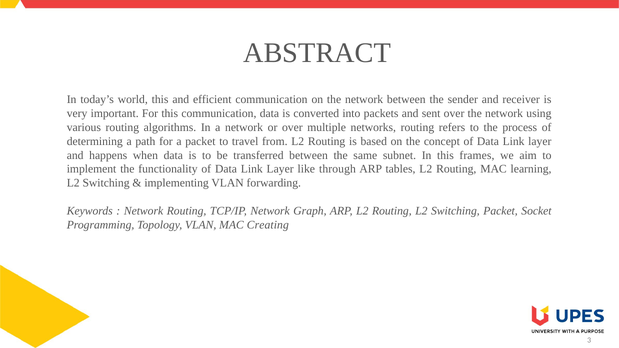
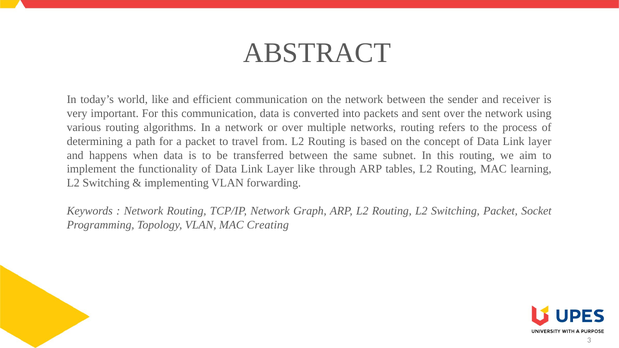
world this: this -> like (160, 100)
this frames: frames -> routing (477, 155)
